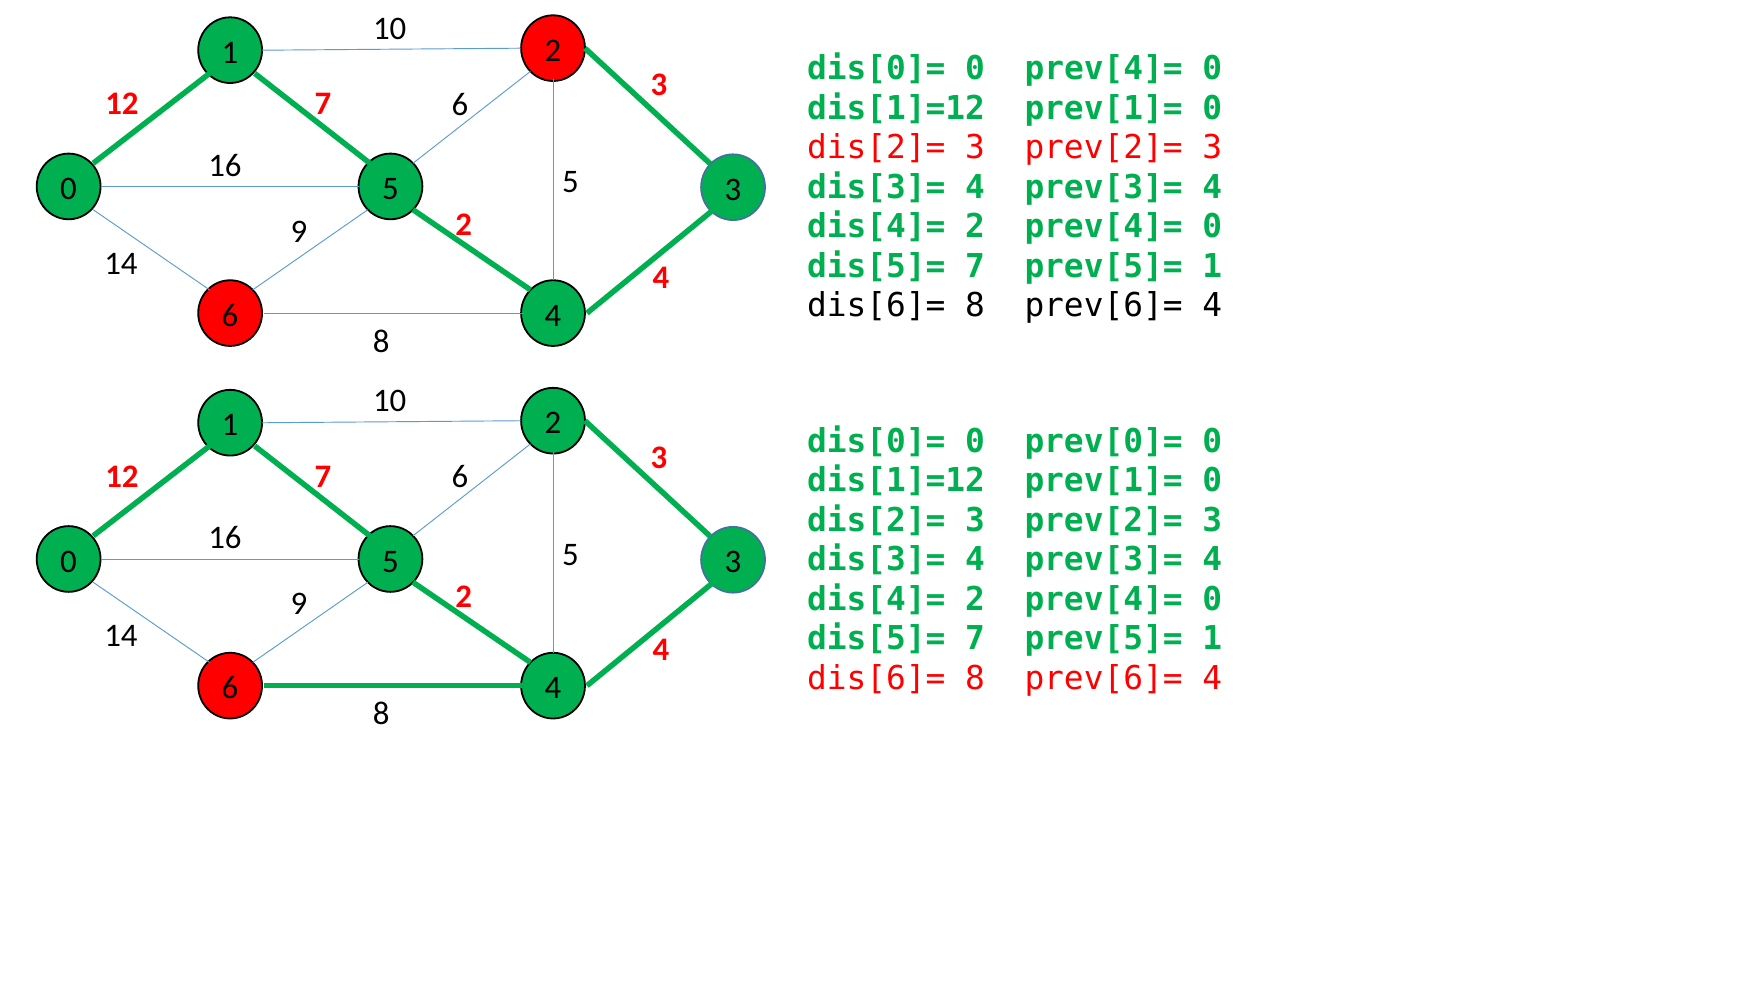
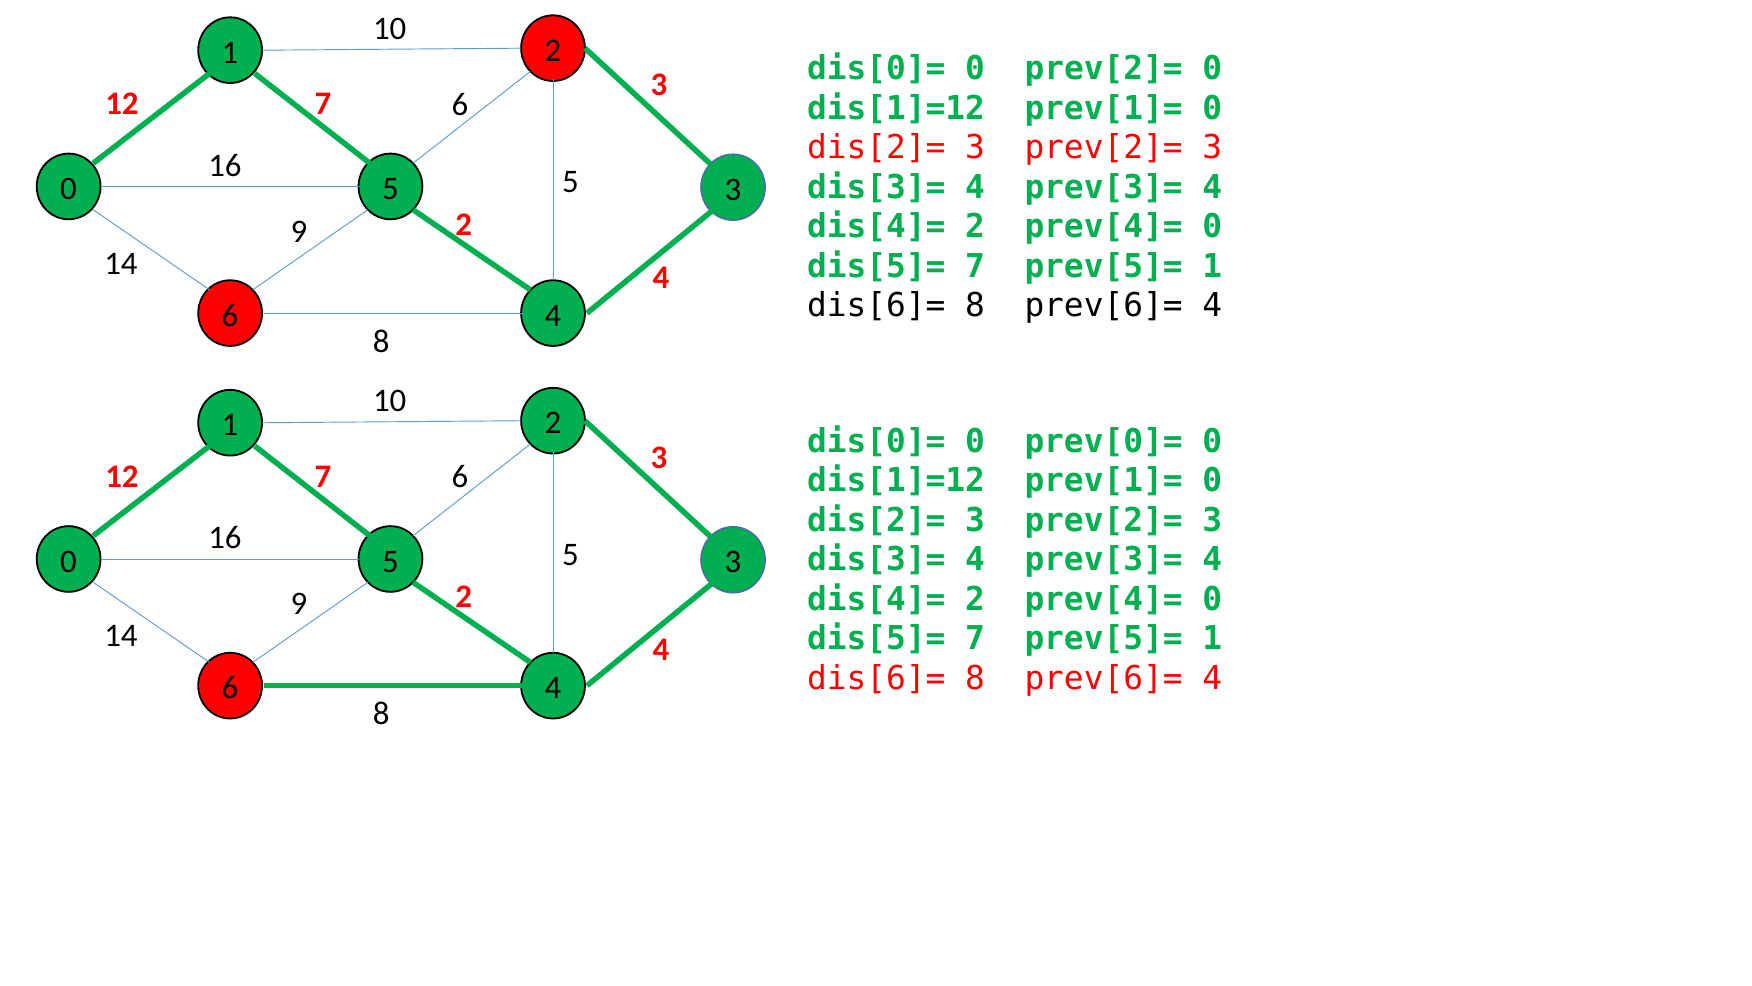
0 prev[4]=: prev[4]= -> prev[2]= (1104, 69)
